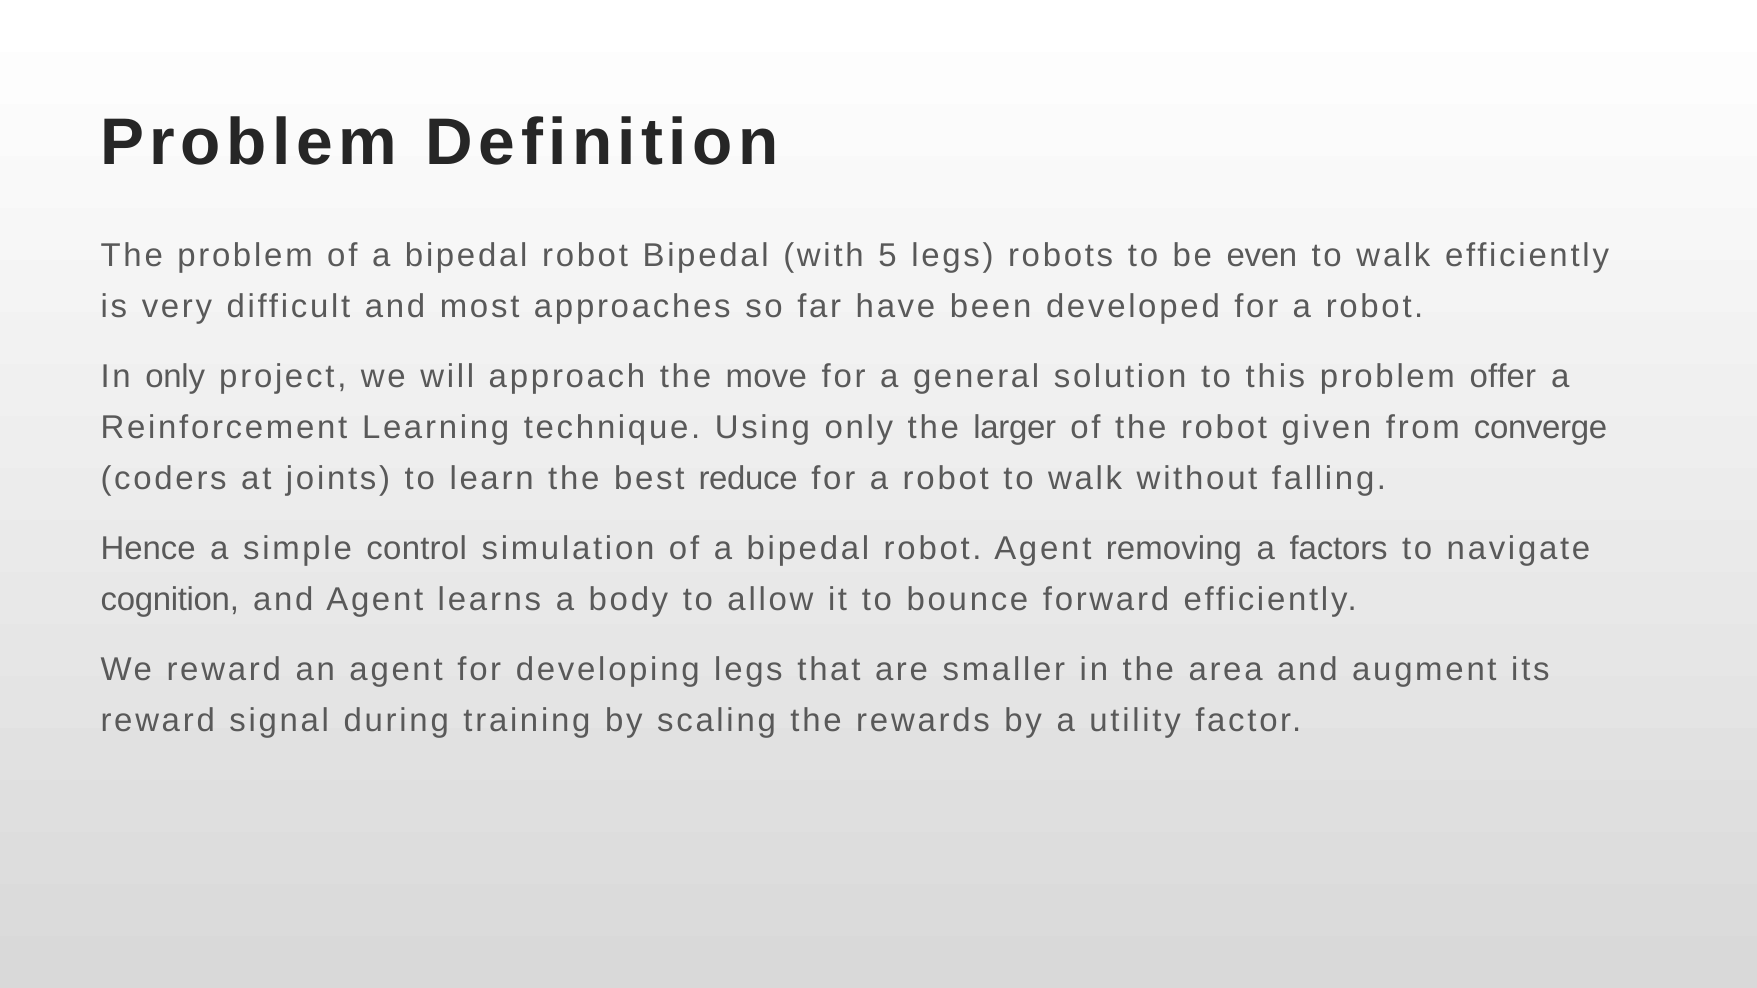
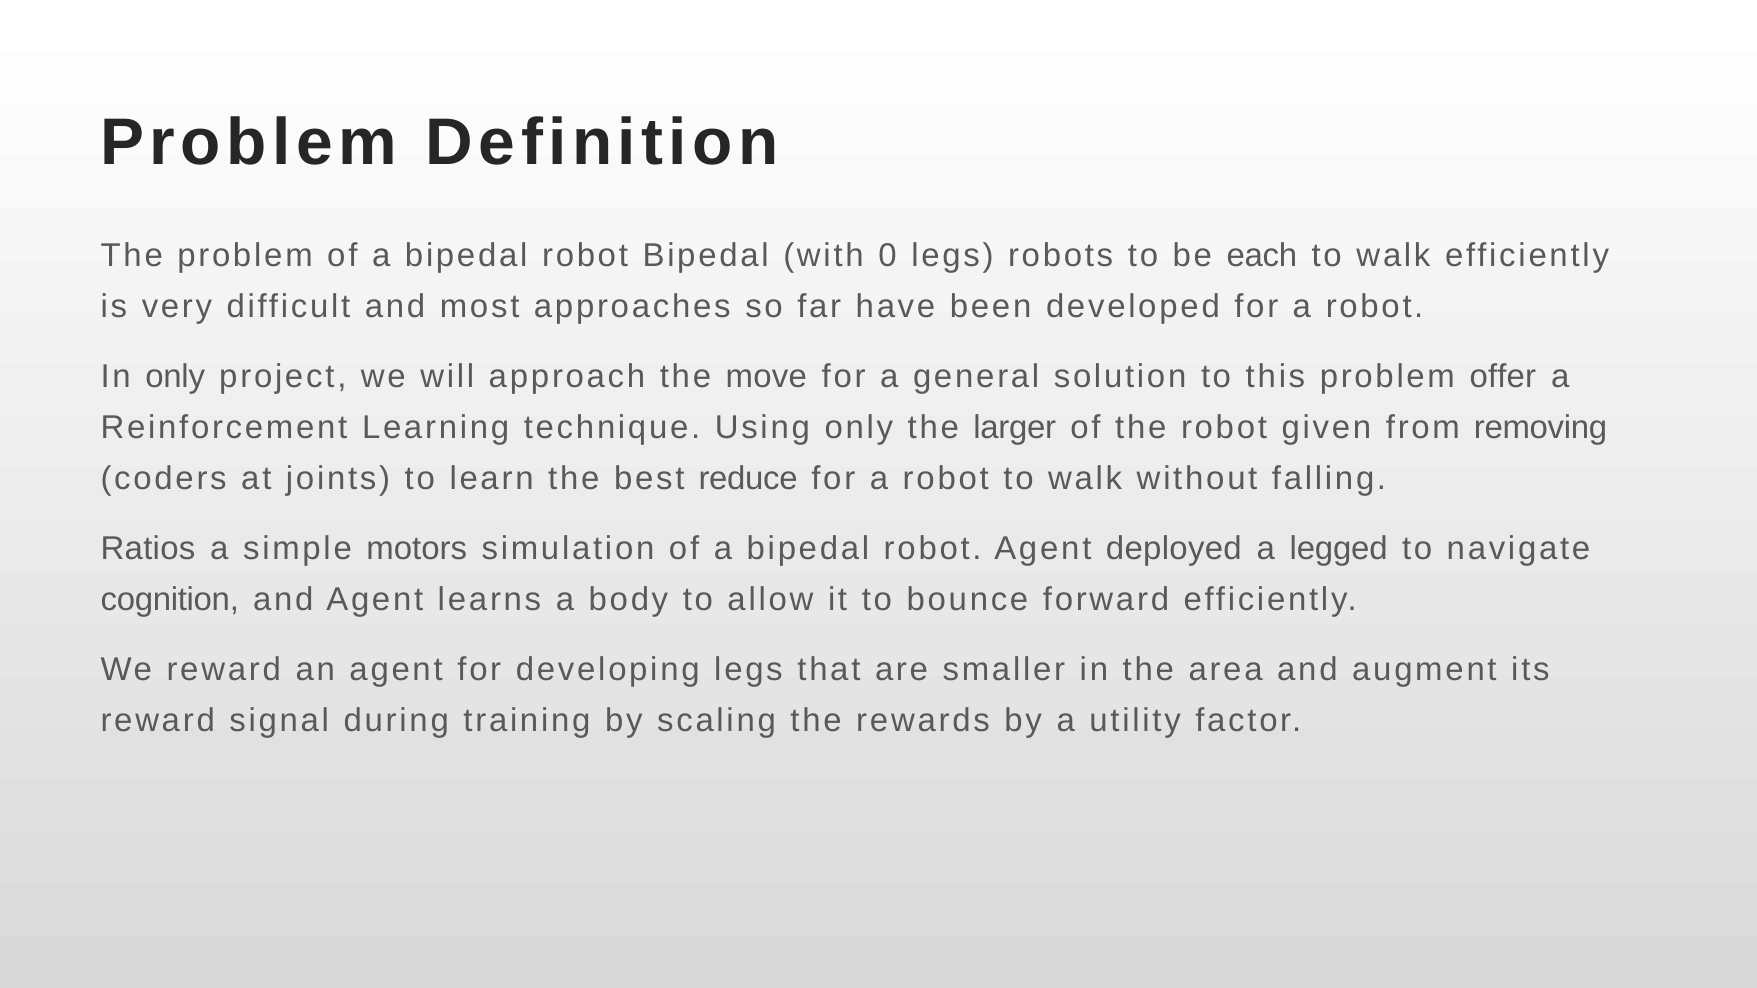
5: 5 -> 0 (888, 255)
even: even -> each (1262, 255)
converge: converge -> removing (1541, 428)
Hence: Hence -> Ratios (148, 549)
control: control -> motors (417, 549)
removing: removing -> deployed (1174, 549)
factors: factors -> legged (1339, 549)
